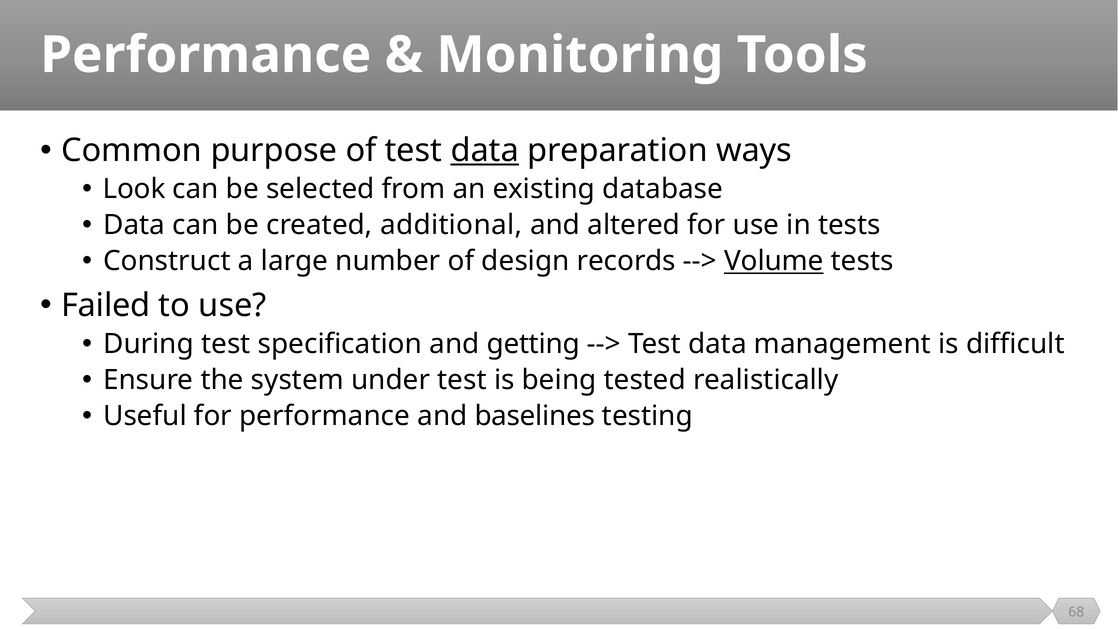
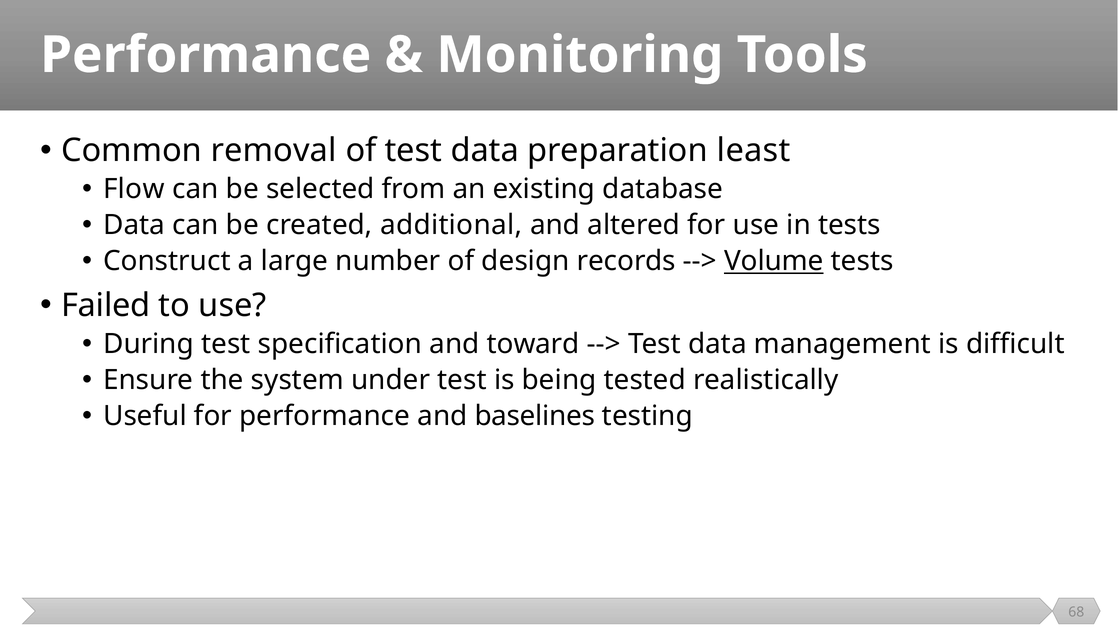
purpose: purpose -> removal (274, 151)
data underline: present -> none (485, 151)
ways: ways -> least (754, 151)
Look: Look -> Flow (134, 189)
getting: getting -> toward (533, 344)
